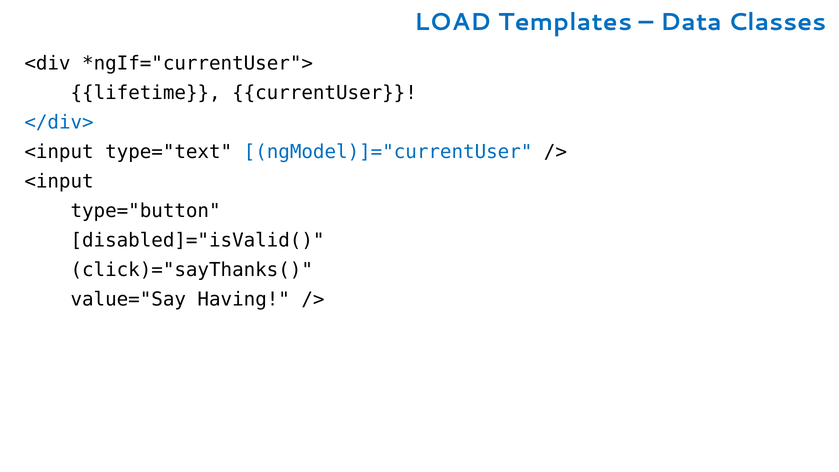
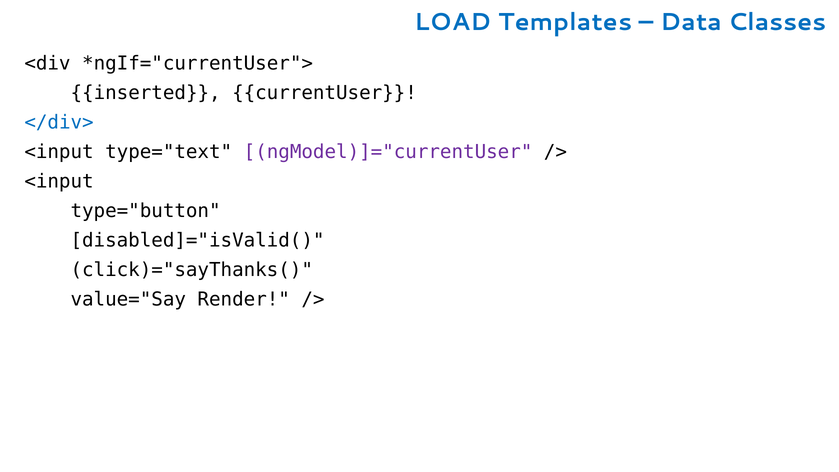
lifetime: lifetime -> inserted (146, 93)
ngModel)]="currentUser colour: blue -> purple (388, 152)
Having: Having -> Render (244, 299)
